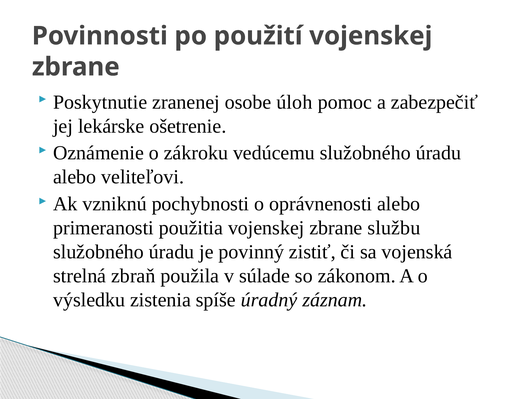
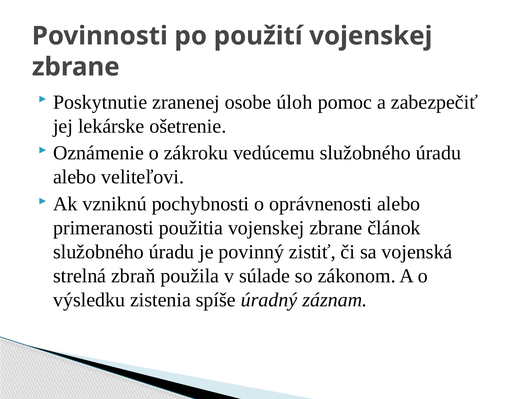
službu: službu -> článok (394, 228)
